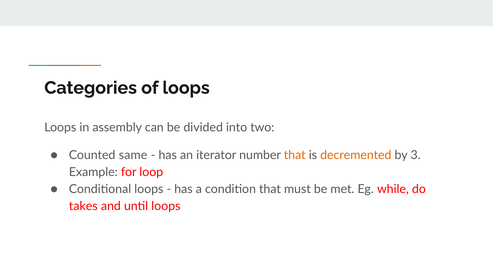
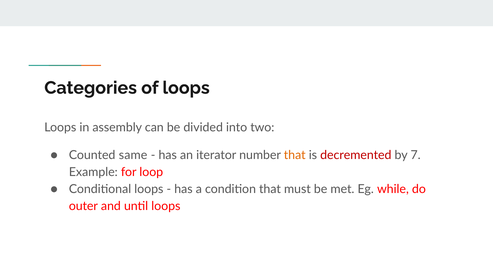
decremented colour: orange -> red (356, 155)
3: 3 -> 7 (416, 155)
takes: takes -> outer (83, 206)
